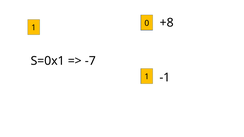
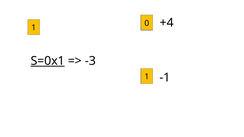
+8: +8 -> +4 (167, 23)
S=0x1 underline: none -> present (48, 61)
-7: -7 -> -3 (90, 61)
